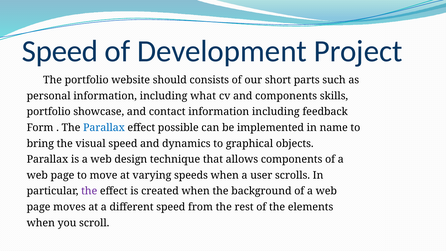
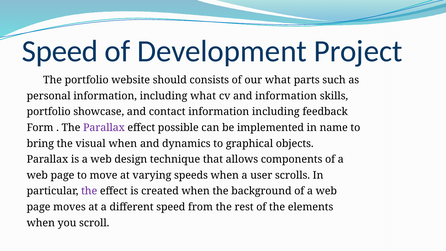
our short: short -> what (278, 80)
and components: components -> information (286, 96)
Parallax colour: blue -> purple (104, 128)
visual speed: speed -> when (123, 143)
